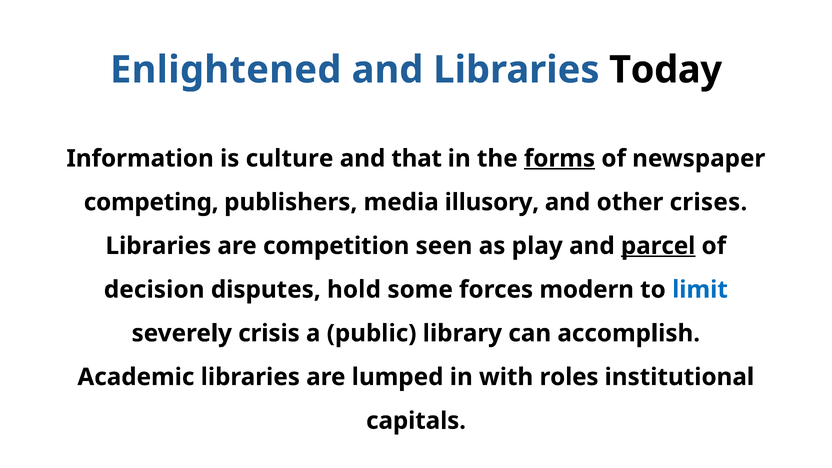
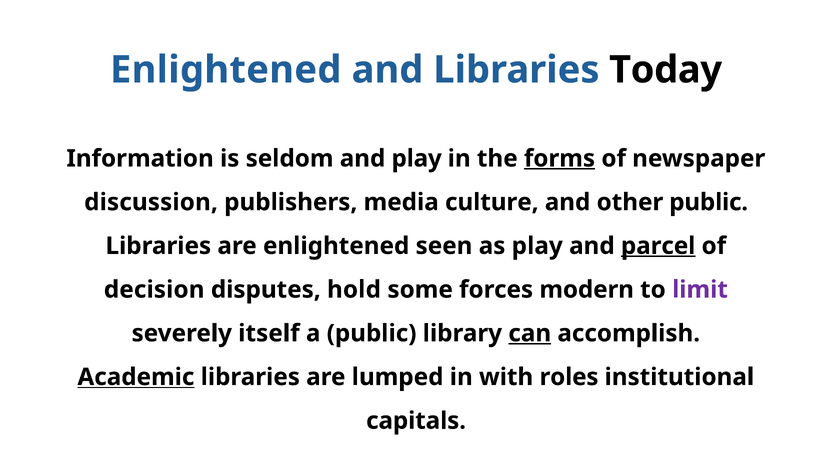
culture: culture -> seldom (290, 159)
and that: that -> play (417, 159)
competing: competing -> discussion (151, 202)
illusory: illusory -> culture (492, 202)
other crises: crises -> public (709, 202)
are competition: competition -> enlightened (336, 246)
limit colour: blue -> purple (700, 290)
crisis: crisis -> itself (269, 333)
can underline: none -> present (530, 333)
Academic underline: none -> present (136, 377)
